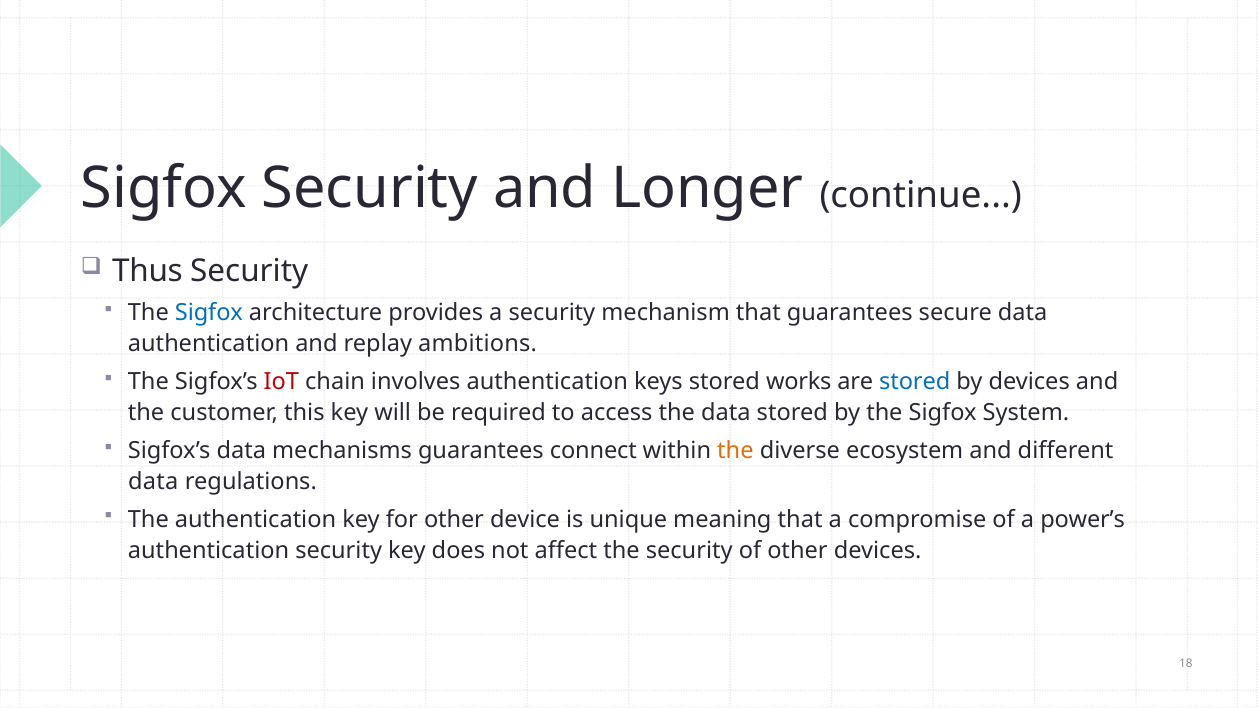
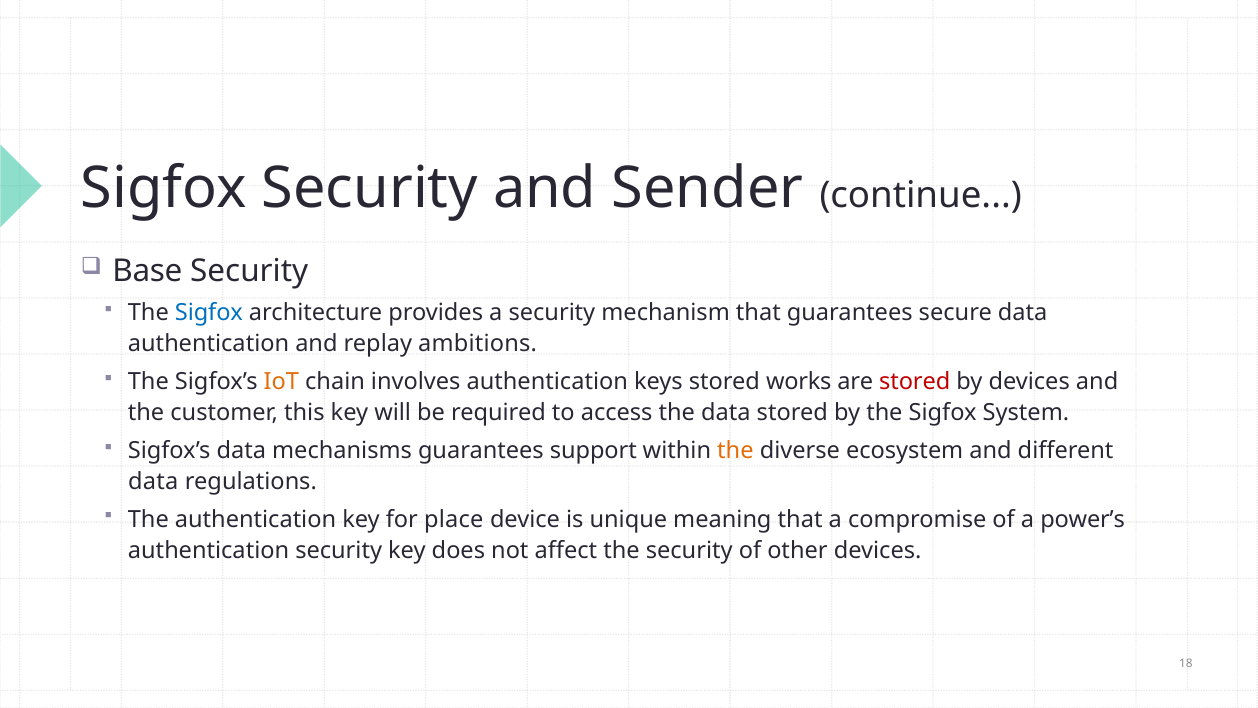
Longer: Longer -> Sender (707, 188)
Thus: Thus -> Base (147, 271)
IoT colour: red -> orange (281, 382)
stored colour: blue -> red (915, 382)
connect: connect -> support (593, 450)
for other: other -> place (454, 519)
